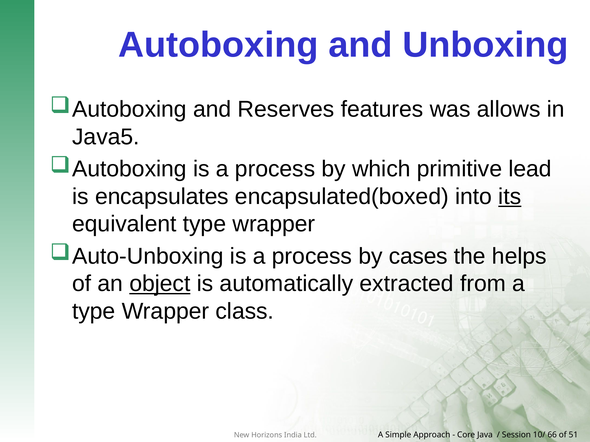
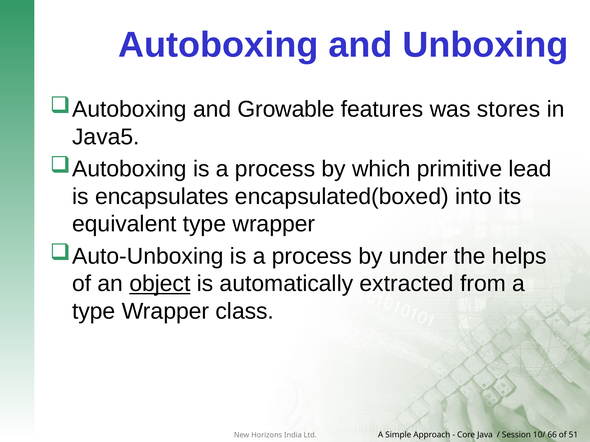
Reserves: Reserves -> Growable (286, 109)
allows: allows -> stores (509, 109)
its underline: present -> none (510, 197)
cases: cases -> under (418, 256)
